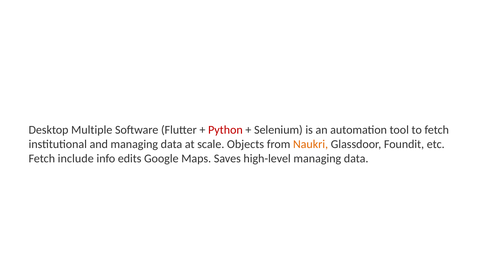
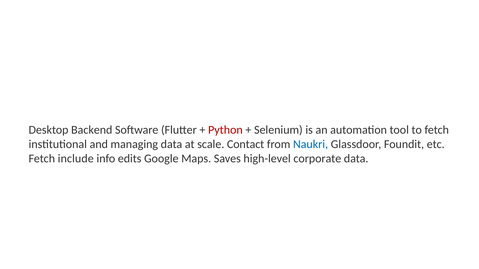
Multiple: Multiple -> Backend (92, 130)
Objects: Objects -> Contact (246, 145)
Naukri colour: orange -> blue (311, 145)
high-level managing: managing -> corporate (317, 159)
